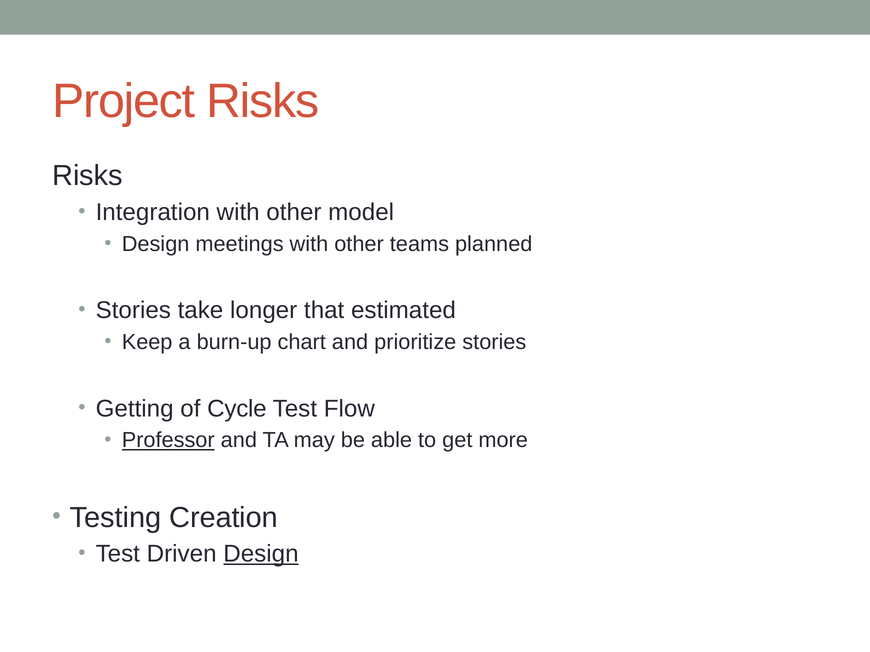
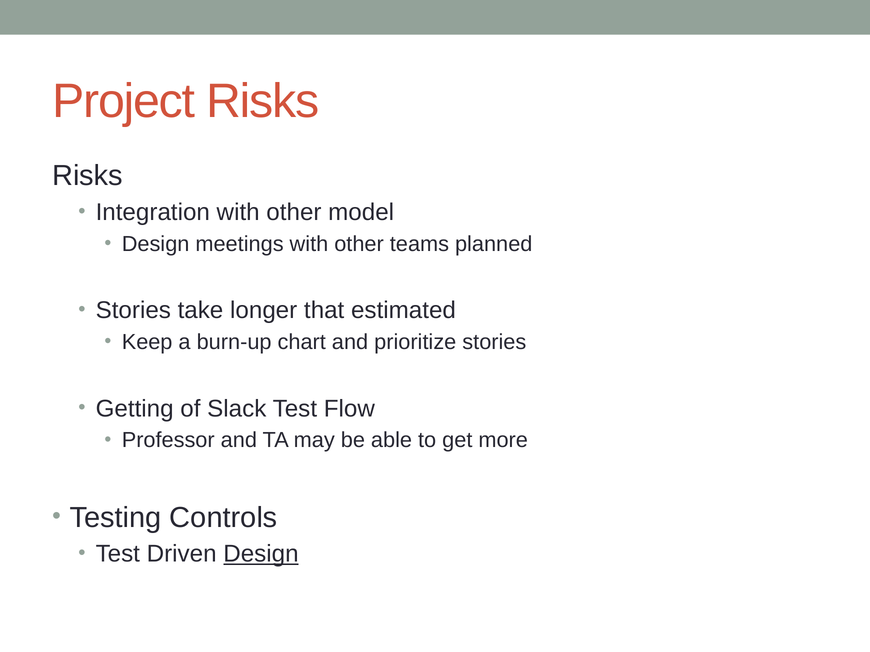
Cycle: Cycle -> Slack (237, 409)
Professor underline: present -> none (168, 441)
Creation: Creation -> Controls (223, 518)
